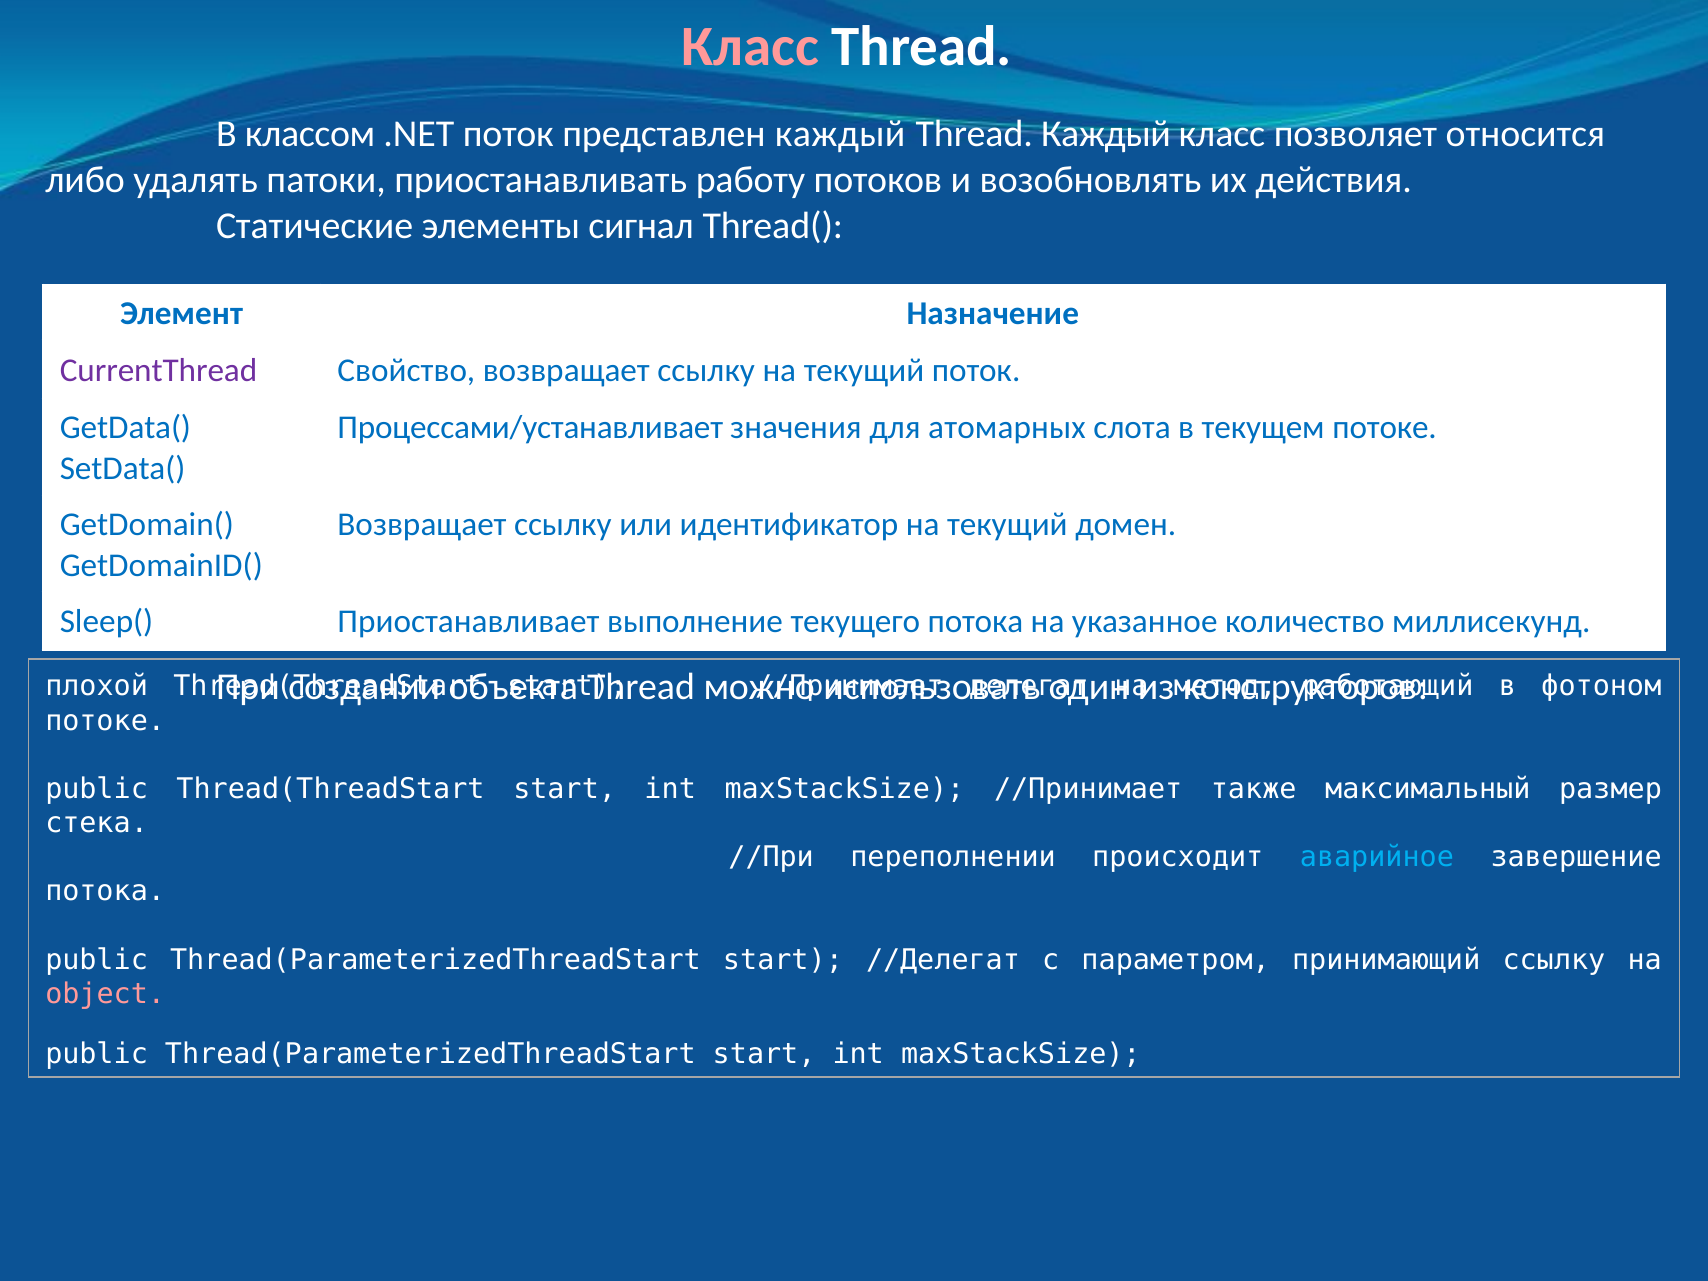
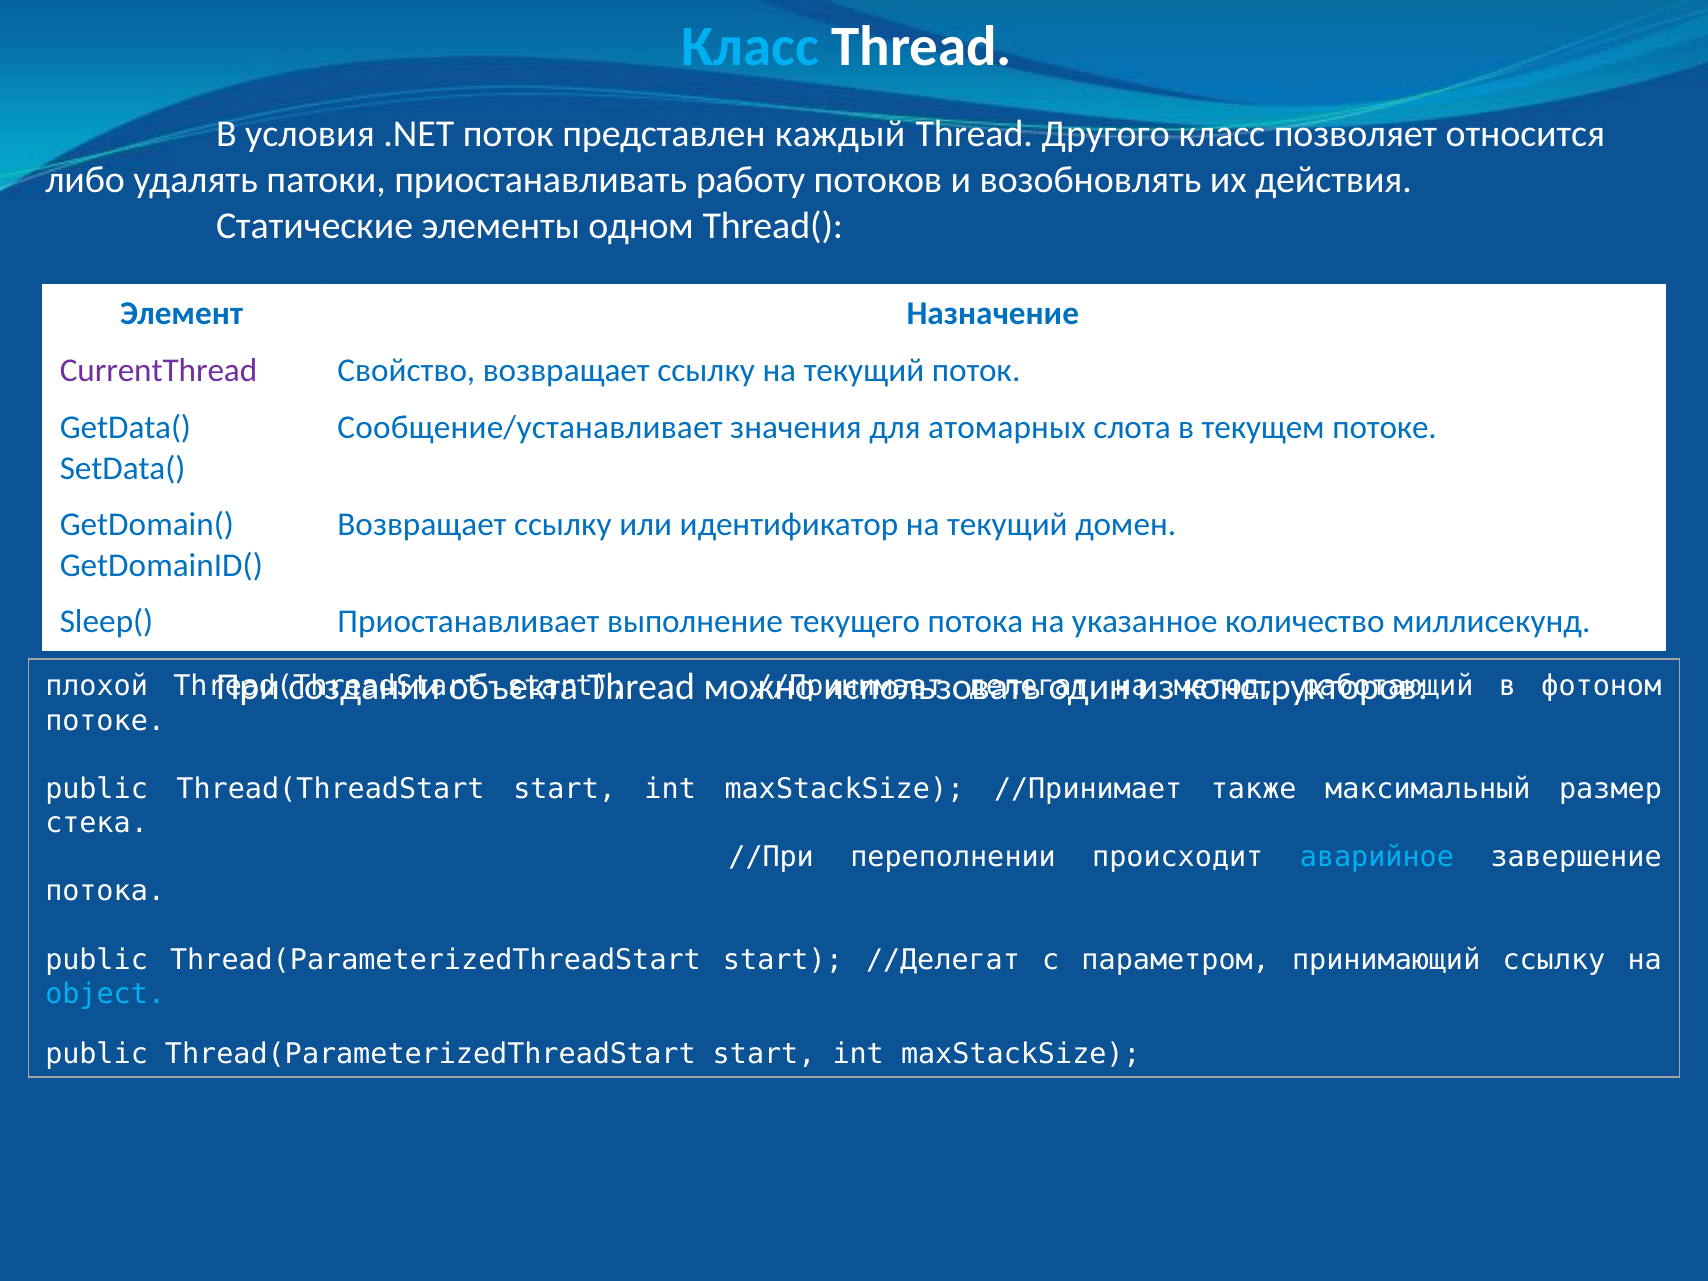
Класс colour: pink -> light blue (750, 46)
классом: классом -> условия (310, 134)
Thread Каждый: Каждый -> Другого (1106, 134)
сигнал: сигнал -> одном (641, 226)
Процессами/устанавливает: Процессами/устанавливает -> Сообщение/устанавливает (530, 428)
object colour: pink -> light blue (105, 994)
